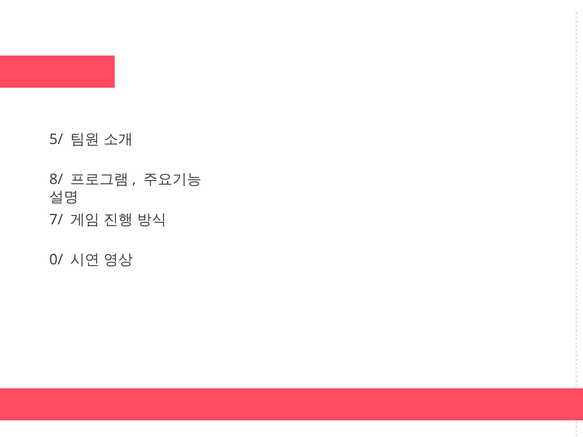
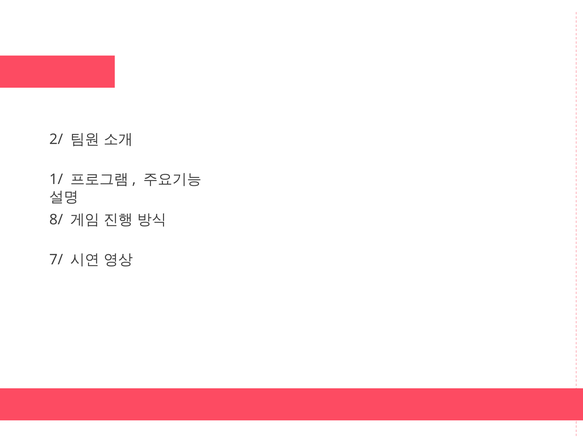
5/: 5/ -> 2/ (56, 139)
8/: 8/ -> 1/ (56, 180)
7/: 7/ -> 8/ (56, 220)
0/: 0/ -> 7/ (56, 260)
